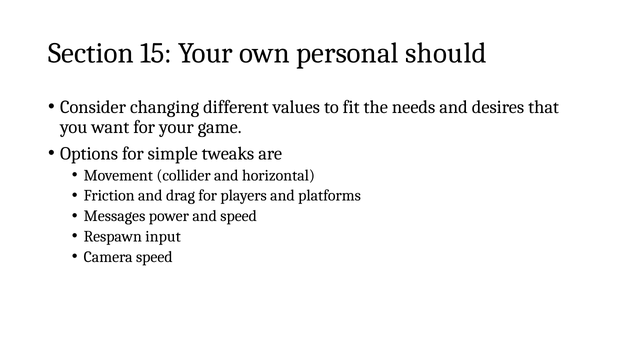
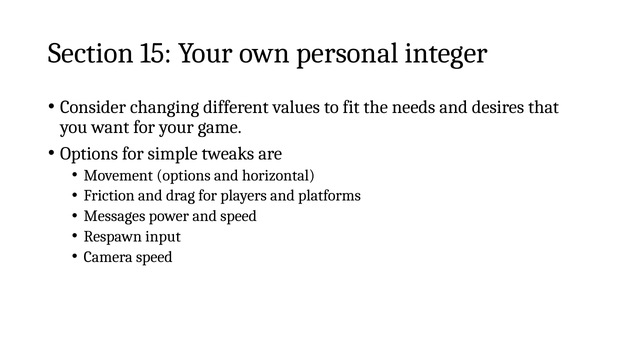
should: should -> integer (446, 53)
Movement collider: collider -> options (183, 175)
